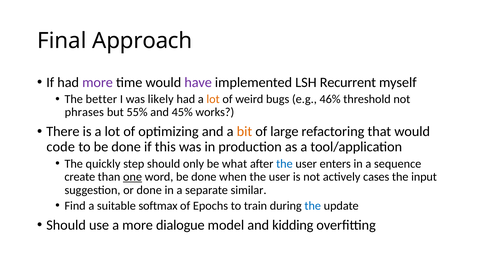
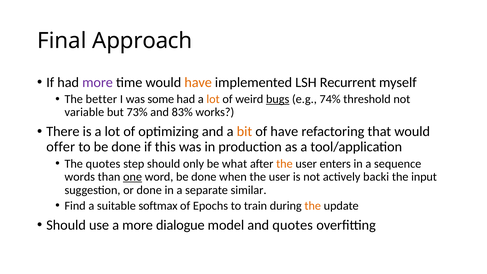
have colour: purple -> orange (198, 82)
likely: likely -> some (161, 99)
bugs underline: none -> present (278, 99)
46%: 46% -> 74% (330, 99)
phrases: phrases -> variable (84, 112)
55%: 55% -> 73% (137, 112)
45%: 45% -> 83% (182, 112)
of large: large -> have (284, 132)
code: code -> offer (61, 147)
The quickly: quickly -> quotes (103, 164)
the colour: blue -> orange (284, 164)
create: create -> words (80, 177)
cases: cases -> backi (376, 177)
the colour: blue -> orange (313, 206)
and kidding: kidding -> quotes (293, 225)
